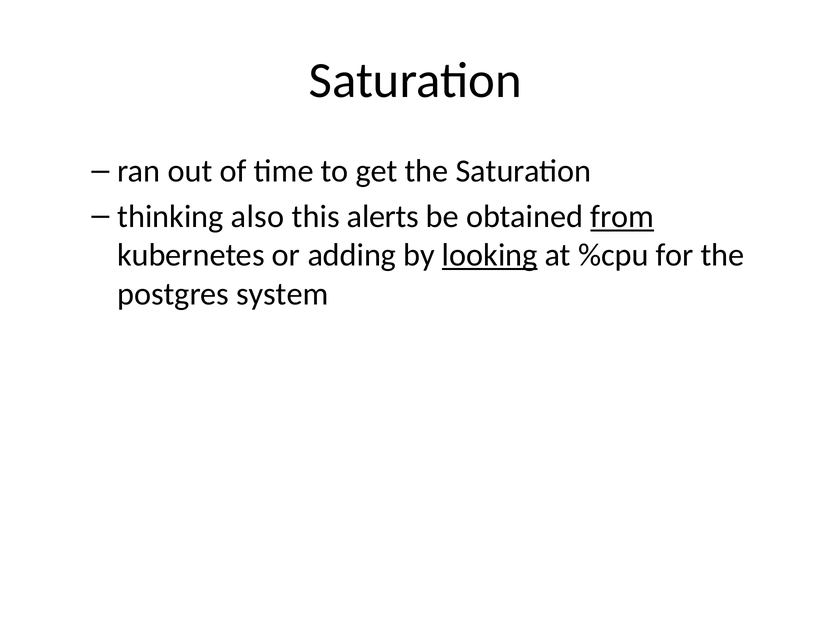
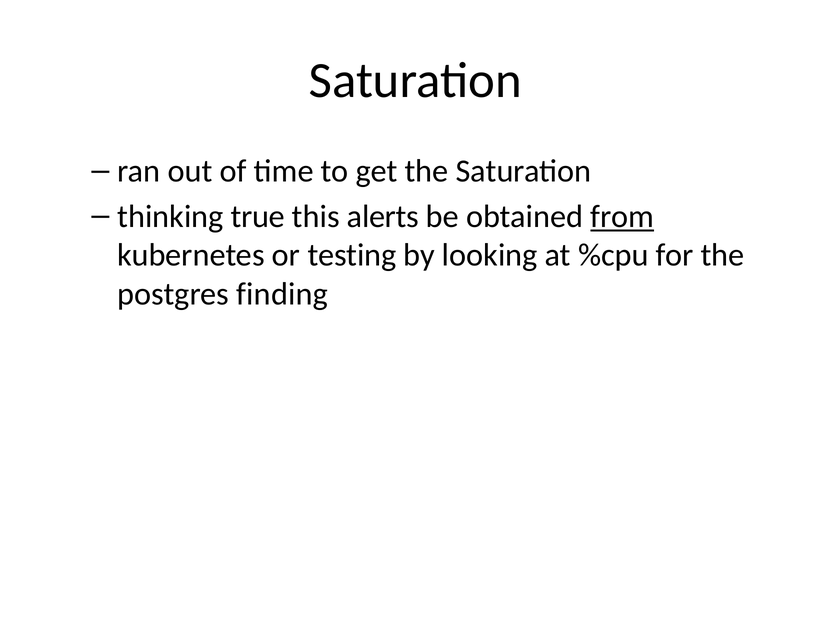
also: also -> true (258, 217)
adding: adding -> testing (352, 255)
looking underline: present -> none (490, 255)
system: system -> finding (282, 294)
